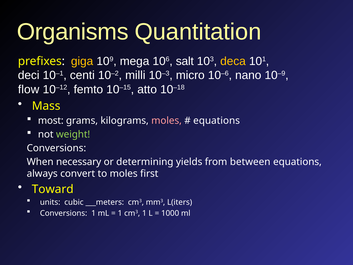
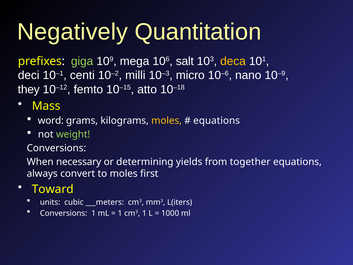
Organisms: Organisms -> Negatively (73, 32)
giga colour: yellow -> light green (82, 61)
flow: flow -> they (29, 89)
most: most -> word (51, 121)
moles colour: pink -> yellow (167, 121)
between: between -> together (250, 162)
